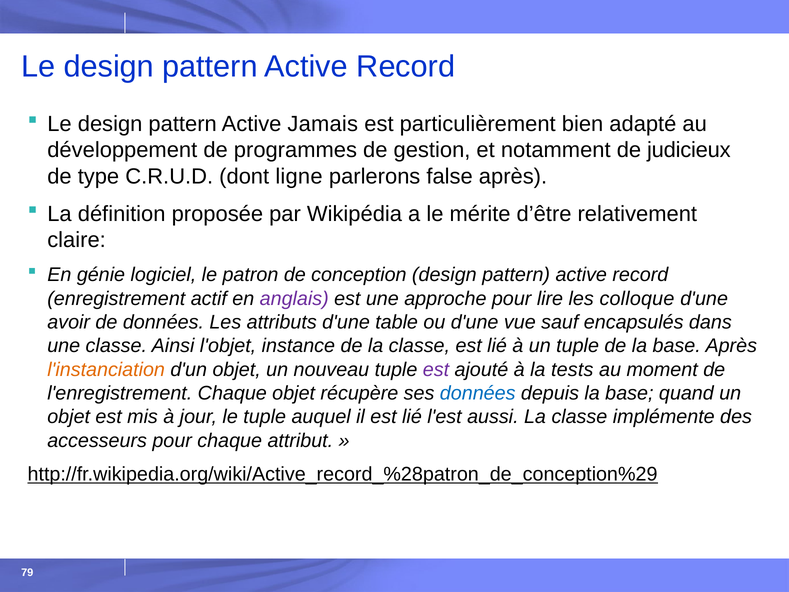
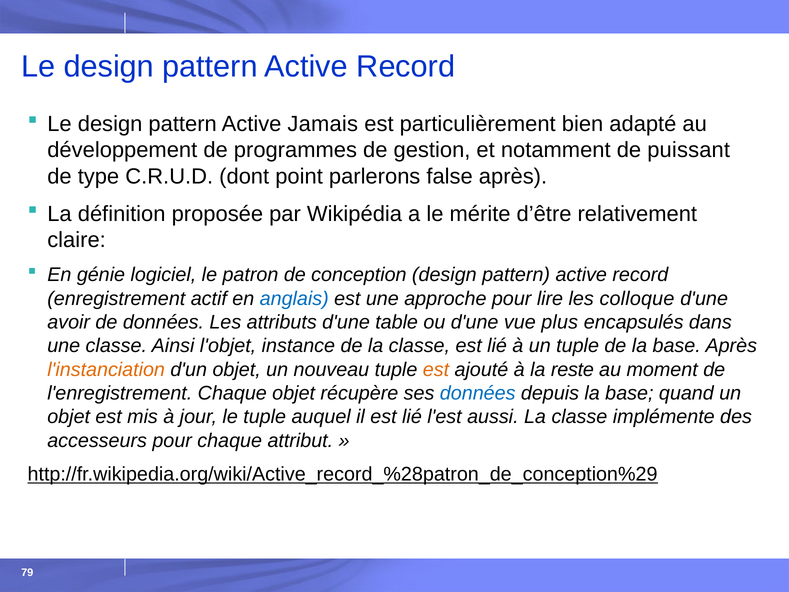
judicieux: judicieux -> puissant (689, 150)
ligne: ligne -> point (299, 176)
anglais colour: purple -> blue (294, 298)
sauf: sauf -> plus (560, 322)
est colour: purple -> orange (436, 369)
tests: tests -> reste (572, 369)
